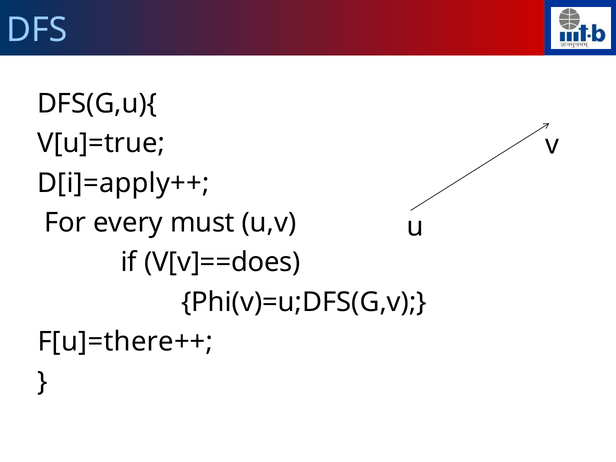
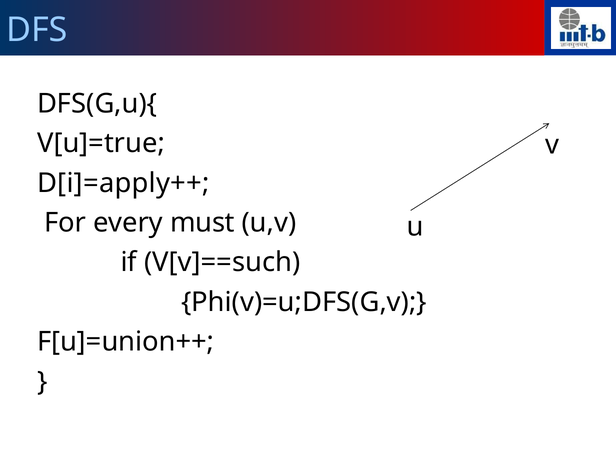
V[v]==does: V[v]==does -> V[v]==such (222, 262)
F[u]=there++: F[u]=there++ -> F[u]=union++ (126, 342)
